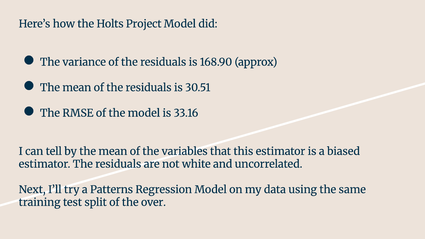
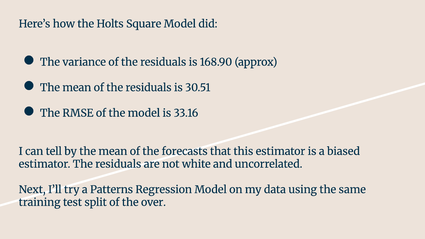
Project: Project -> Square (144, 24)
variables: variables -> forecasts (185, 151)
